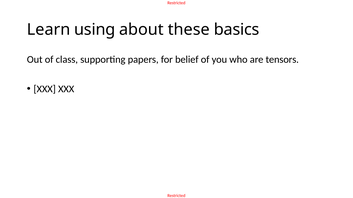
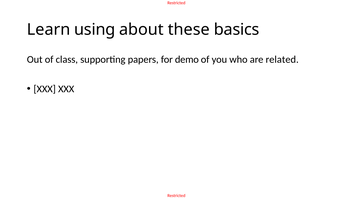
belief: belief -> demo (187, 60)
tensors: tensors -> related (282, 60)
